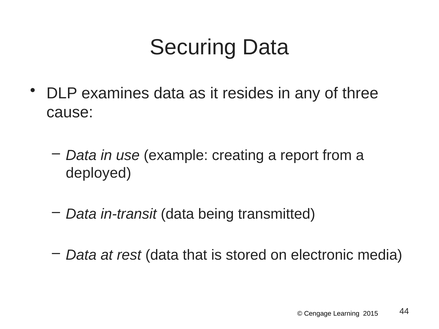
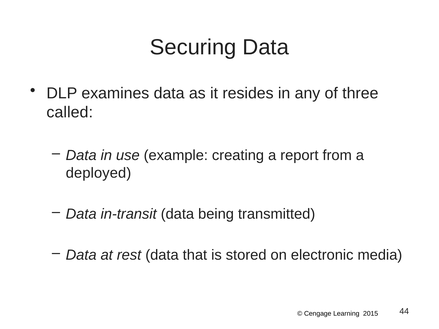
cause: cause -> called (70, 112)
